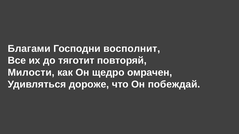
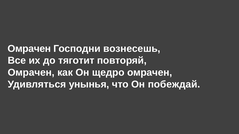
Благами: Благами -> Омрачен (29, 49)
восполнит: восполнит -> вознесешь (132, 49)
Милости: Милости -> Омрачен (31, 73)
дороже: дороже -> унынья (89, 85)
